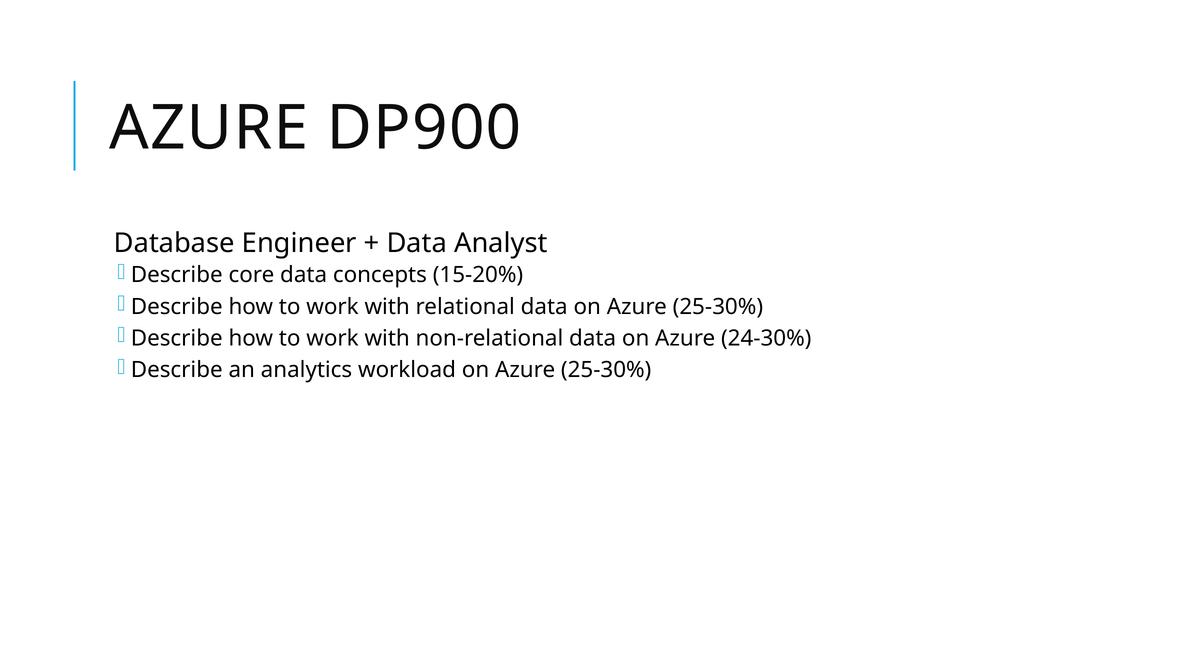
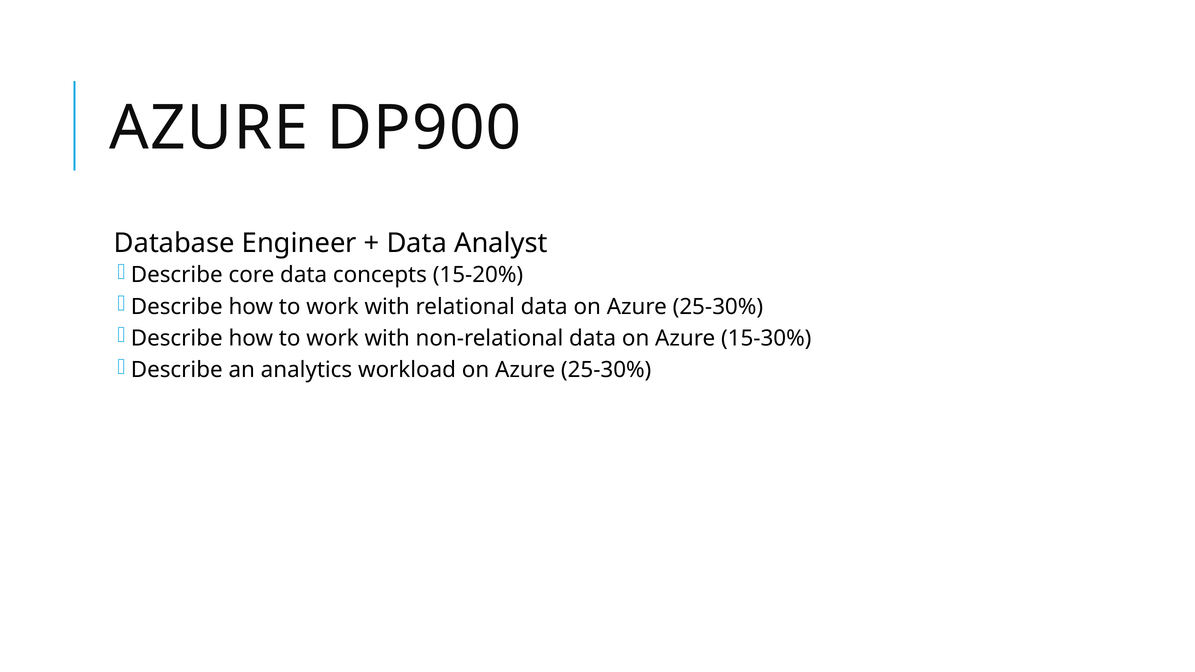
24-30%: 24-30% -> 15-30% (766, 338)
